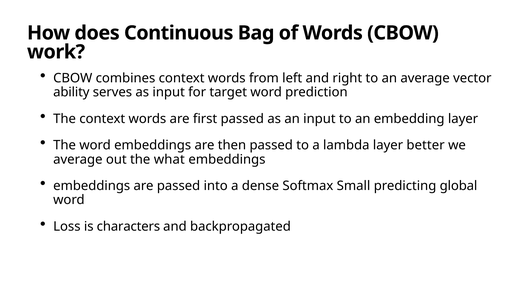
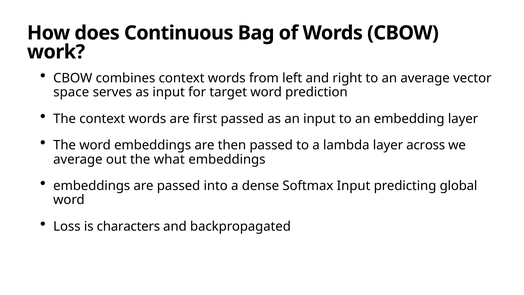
ability: ability -> space (71, 92)
better: better -> across (426, 145)
Softmax Small: Small -> Input (354, 186)
